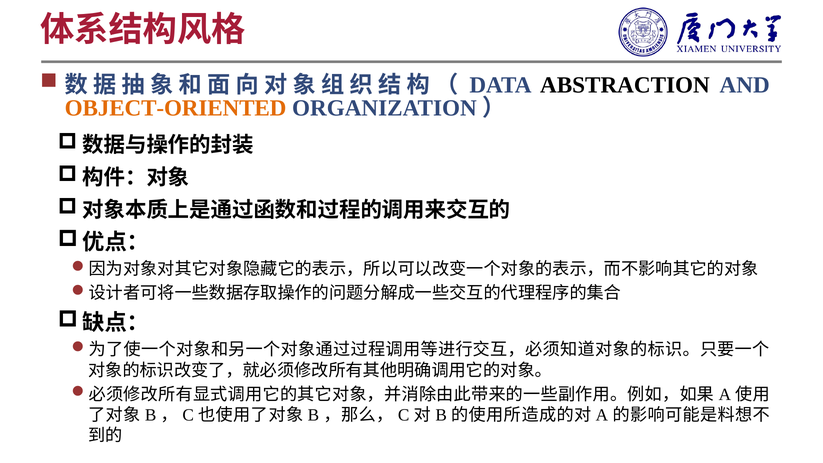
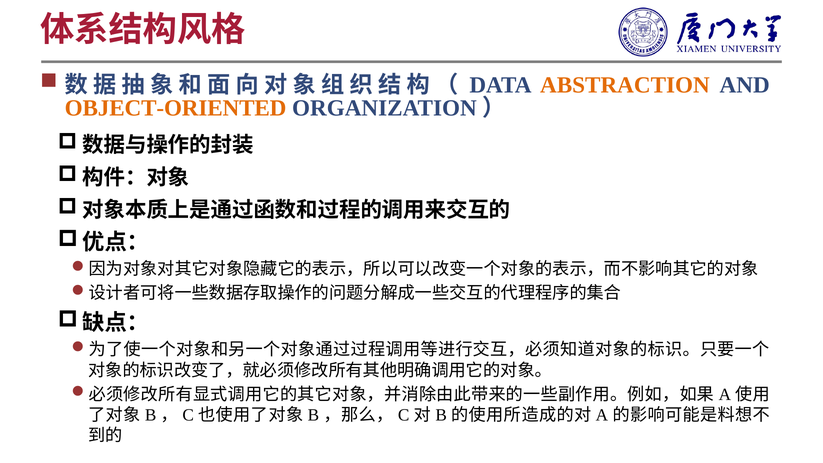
ABSTRACTION colour: black -> orange (625, 85)
